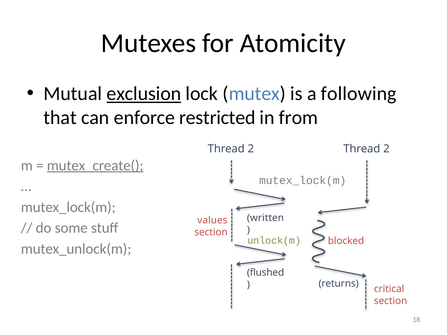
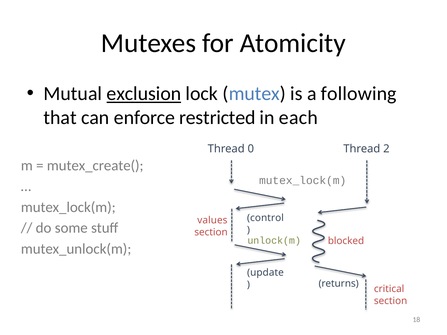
from: from -> each (298, 118)
2: 2 -> 0 (251, 149)
mutex_create( underline: present -> none (95, 166)
written: written -> control (265, 218)
flushed: flushed -> update (265, 273)
